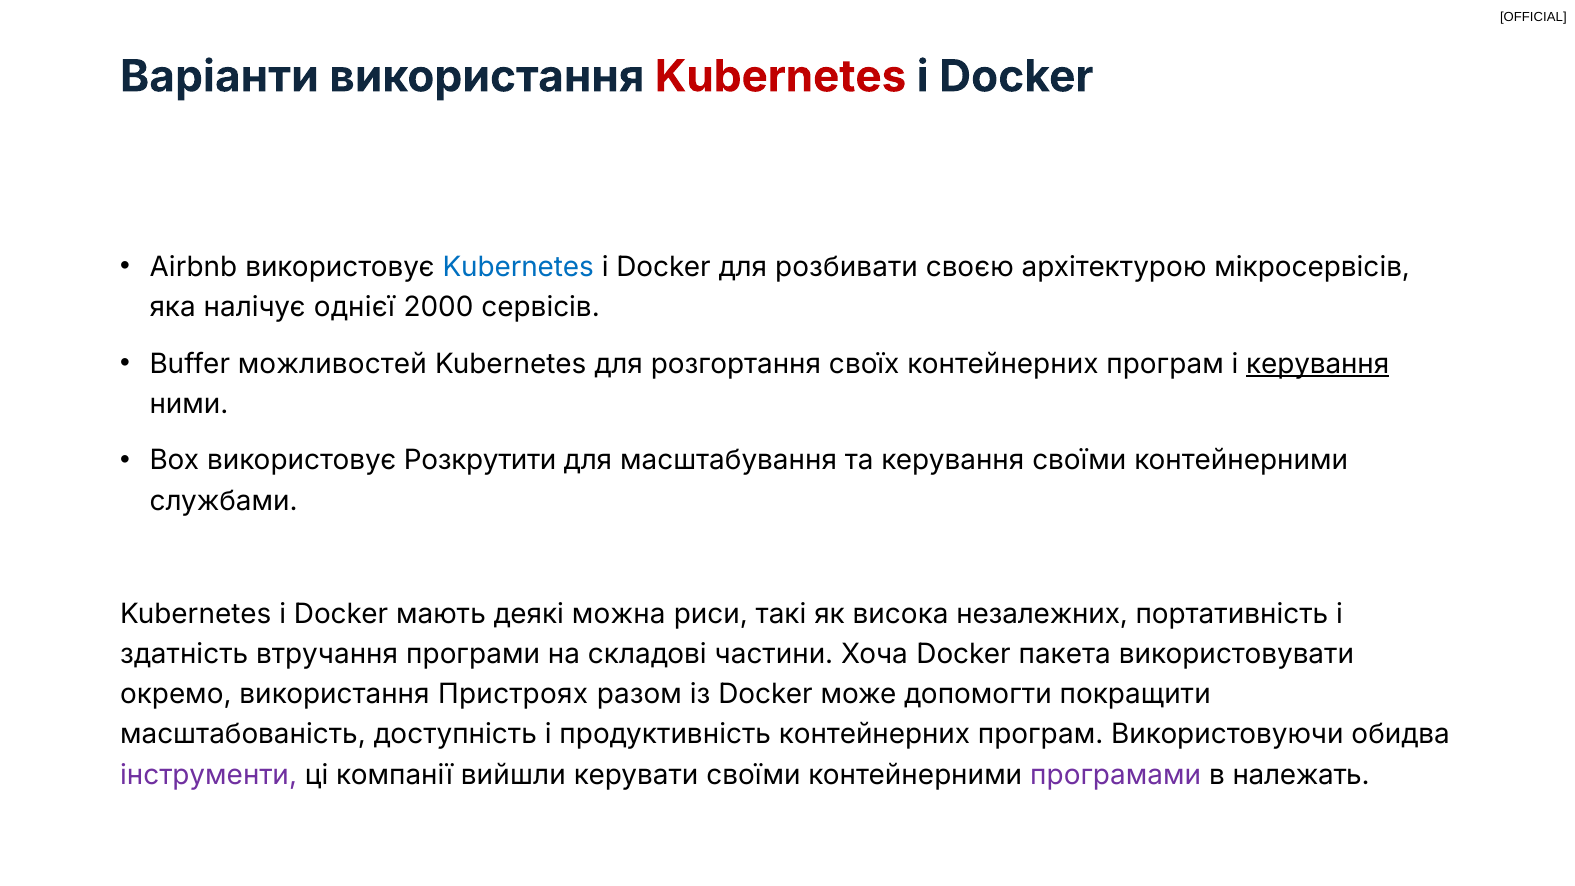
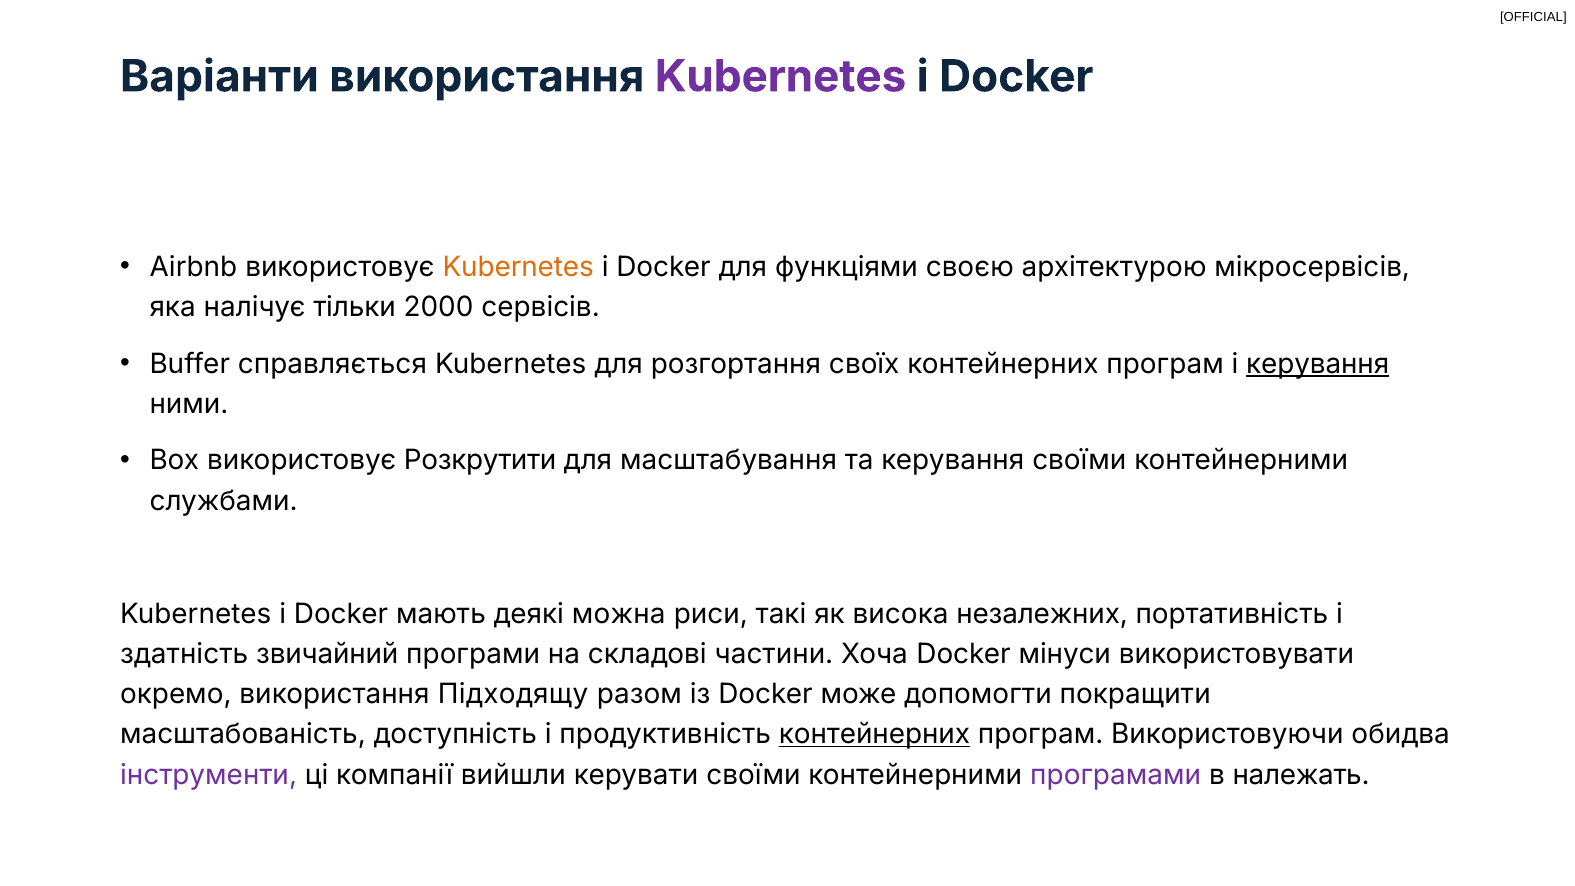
Kubernetes colour: red -> purple (780, 77)
Kubernetes colour: blue -> orange (518, 267)
розбивати: розбивати -> функціями (846, 267)
однієї: однієї -> тільки (355, 307)
можливостей: можливостей -> справляється (332, 364)
втручання: втручання -> звичайний (327, 654)
пакета: пакета -> мінуси (1065, 654)
Пристроях: Пристроях -> Підходящу (513, 694)
контейнерних underline: none -> present (874, 735)
